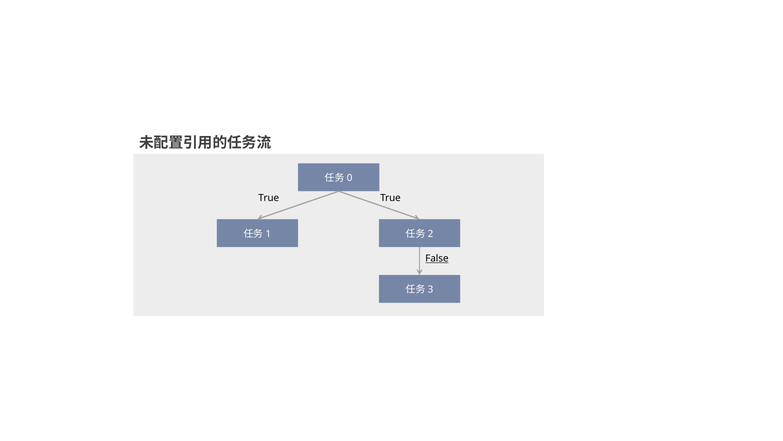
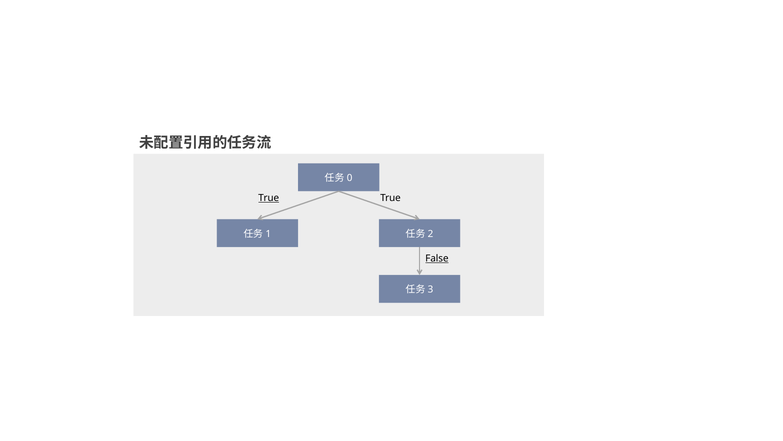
True underline: none -> present (269, 198)
